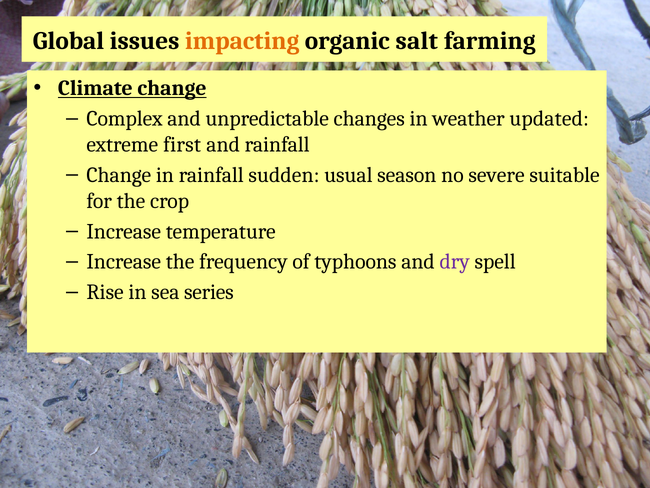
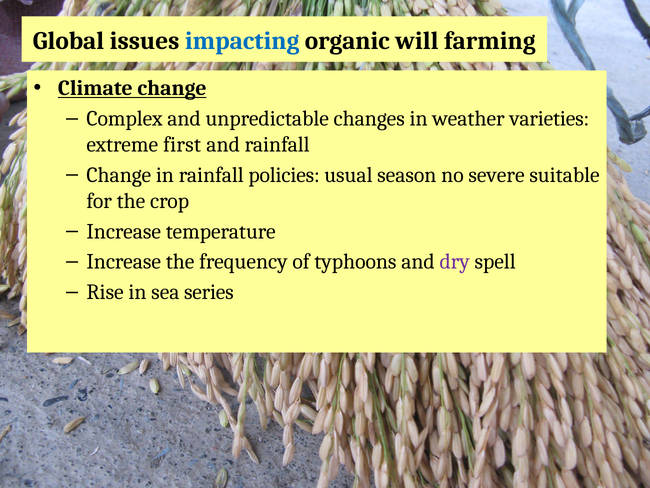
impacting colour: orange -> blue (242, 41)
salt: salt -> will (417, 41)
updated: updated -> varieties (549, 119)
sudden: sudden -> policies (284, 175)
